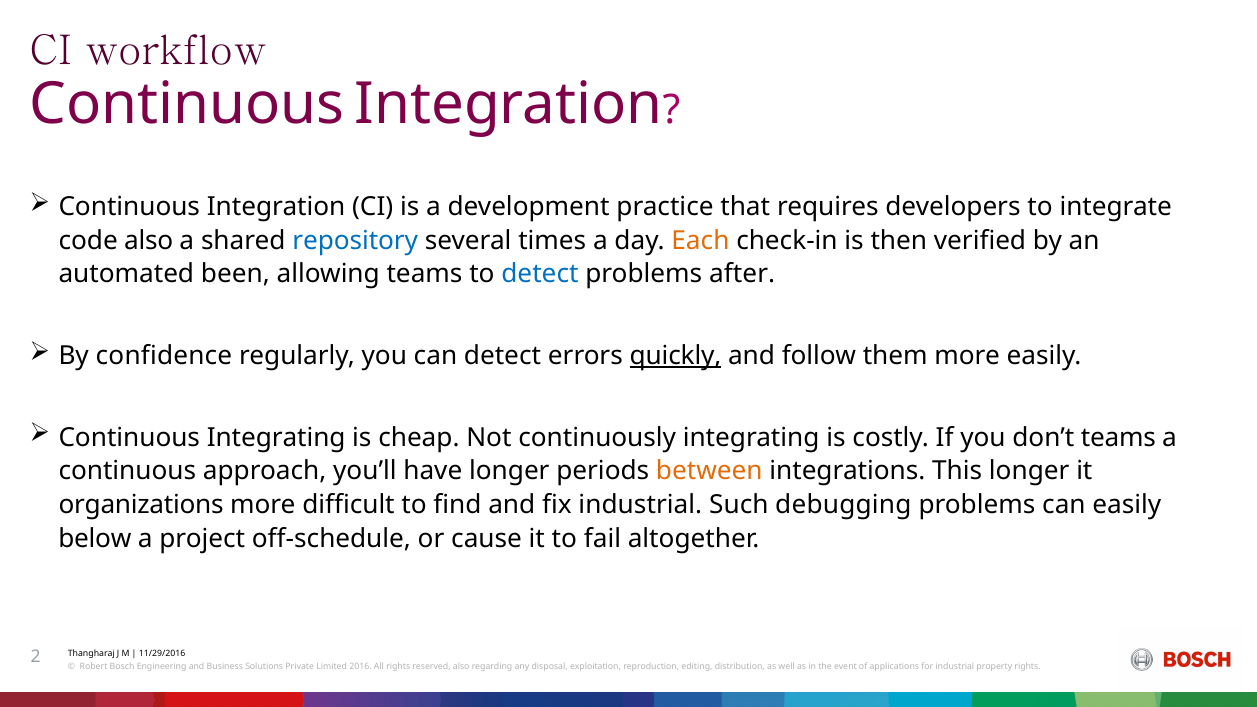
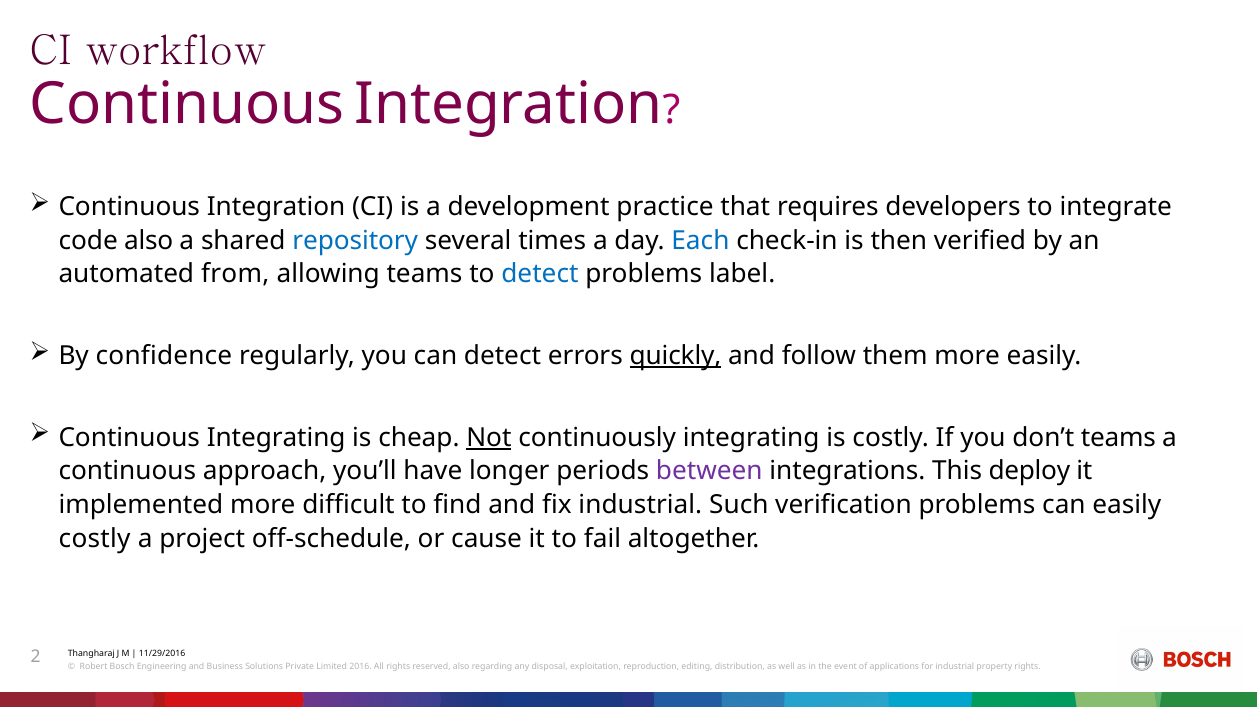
Each colour: orange -> blue (700, 240)
been: been -> from (235, 274)
after: after -> label (742, 274)
Not underline: none -> present (489, 438)
between colour: orange -> purple (709, 471)
This longer: longer -> deploy (1029, 471)
organizations: organizations -> implemented (141, 505)
debugging: debugging -> verification (843, 505)
below: below -> costly (95, 538)
